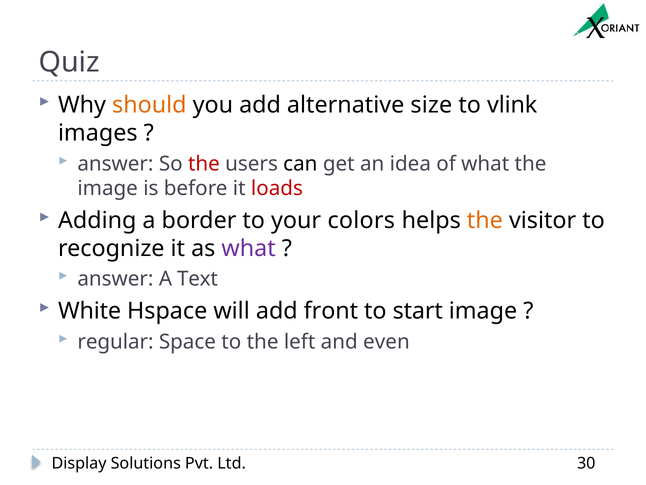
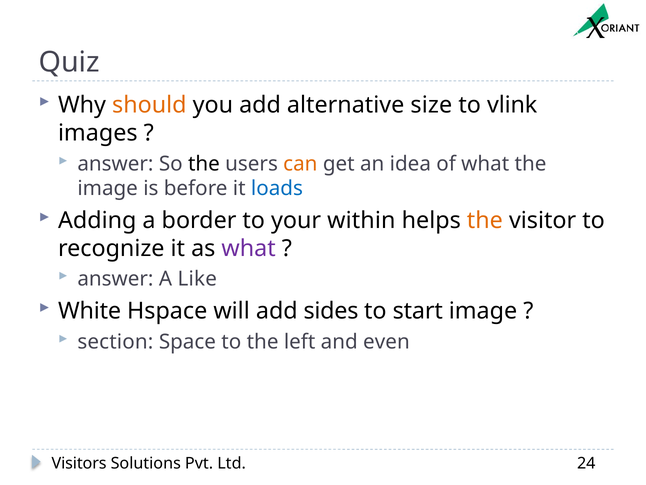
the colour: red -> black (204, 164)
can colour: black -> orange (300, 164)
loads colour: red -> blue (277, 188)
colors: colors -> within (361, 220)
Text: Text -> Like (197, 279)
front: front -> sides (331, 311)
regular: regular -> section (115, 341)
Display: Display -> Visitors (79, 463)
30: 30 -> 24 (586, 463)
